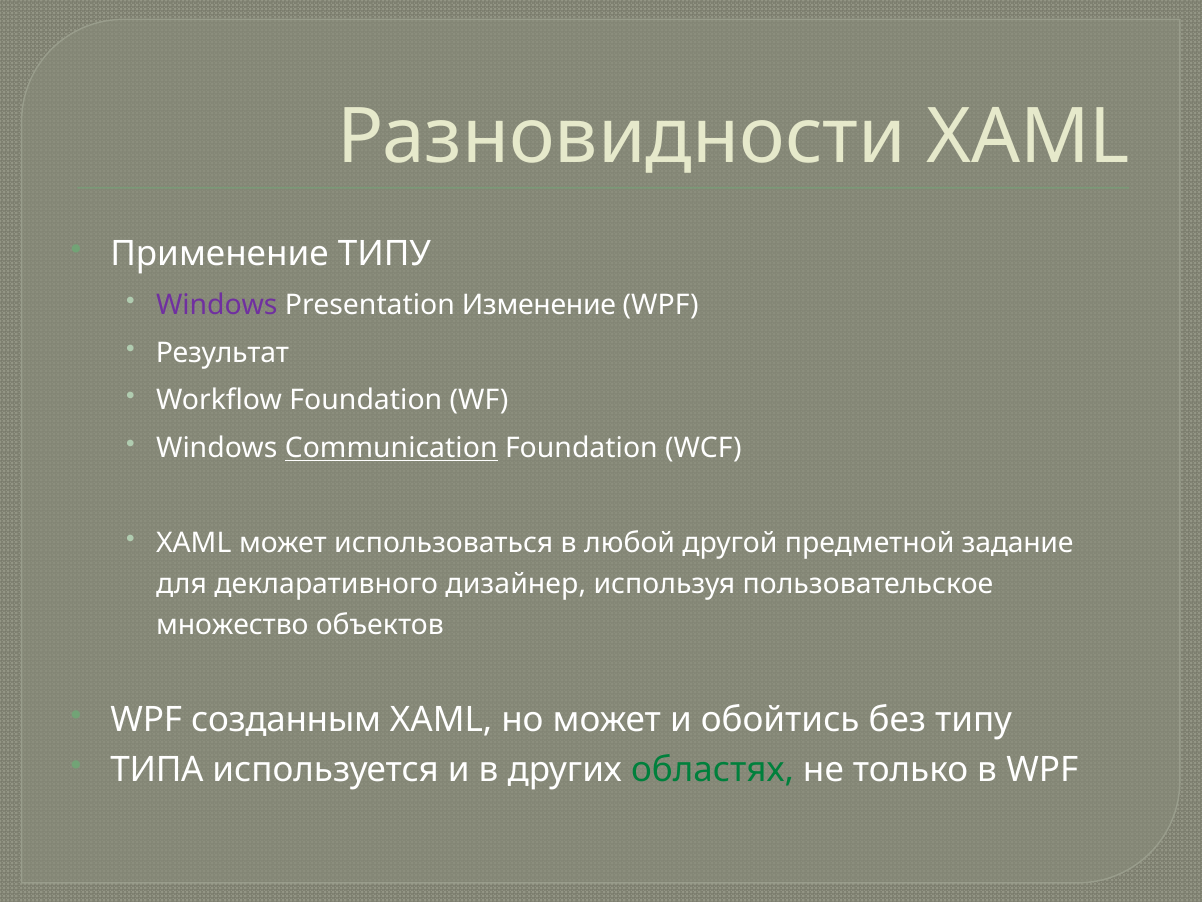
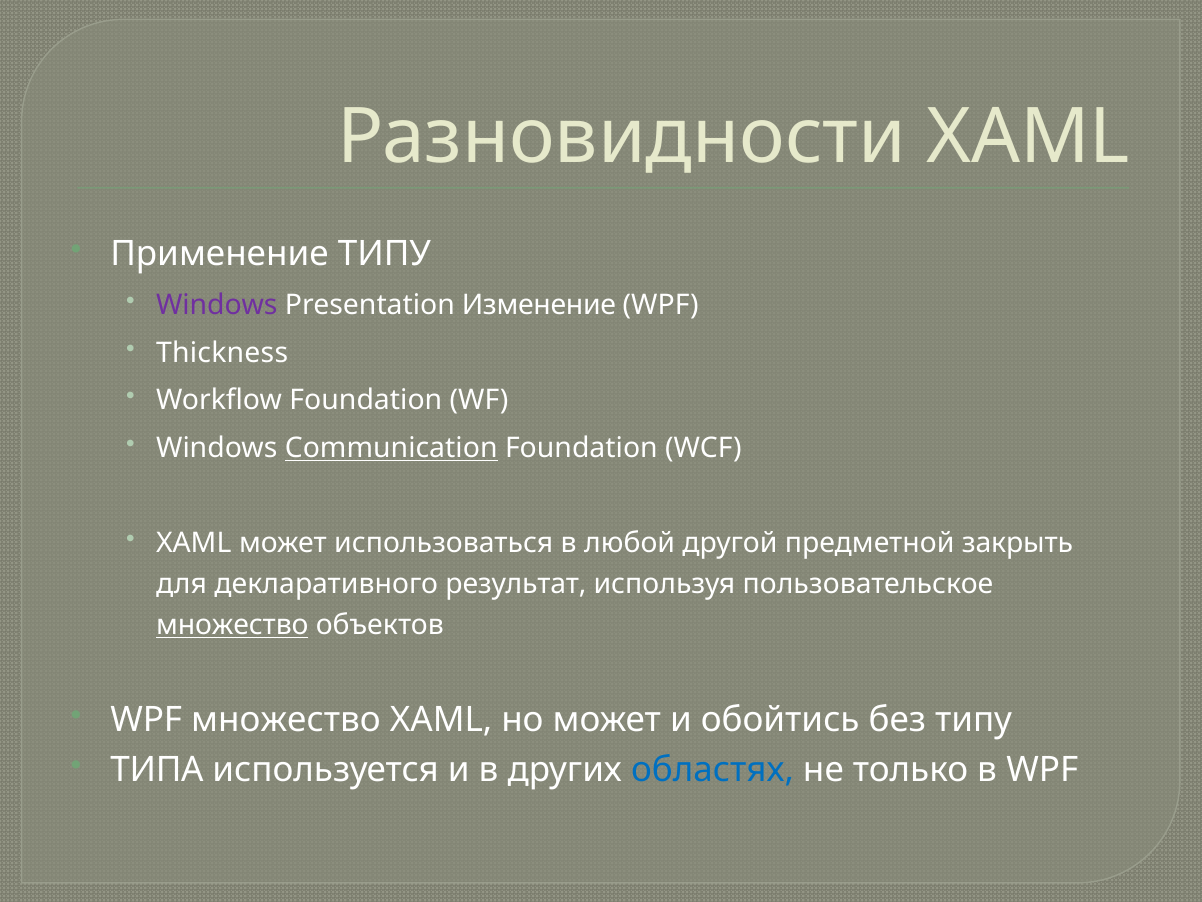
Результат: Результат -> Thickness (222, 353)
задание: задание -> закрыть (1017, 543)
дизайнер: дизайнер -> результат (516, 584)
множество underline: none -> present (232, 625)
WPF созданным: созданным -> множество (286, 719)
областях colour: green -> blue (712, 770)
